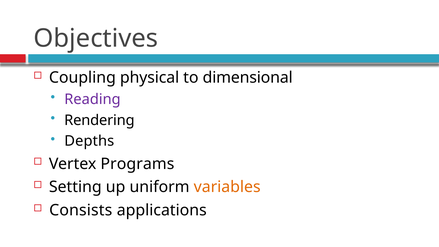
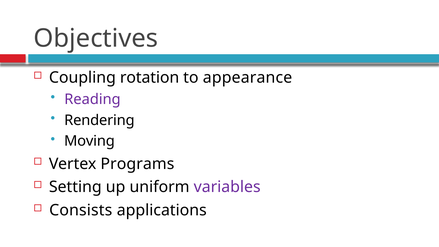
physical: physical -> rotation (150, 78)
dimensional: dimensional -> appearance (248, 78)
Depths: Depths -> Moving (89, 141)
variables colour: orange -> purple (227, 187)
